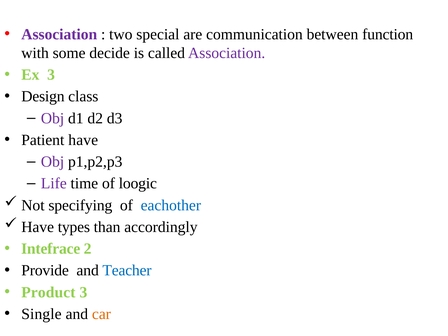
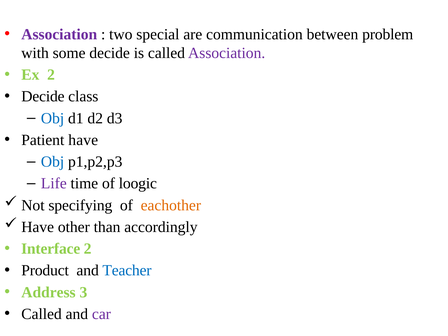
function: function -> problem (388, 34)
Ex 3: 3 -> 2 (51, 75)
Design: Design -> Decide (43, 97)
Obj colour: purple -> blue (53, 118)
Obj colour: purple -> blue (53, 162)
eachother colour: blue -> orange (171, 205)
types: types -> other (74, 227)
Intefrace: Intefrace -> Interface (51, 249)
Provide: Provide -> Product (45, 271)
Product: Product -> Address (48, 292)
Single: Single -> Called (42, 314)
car colour: orange -> purple (101, 314)
